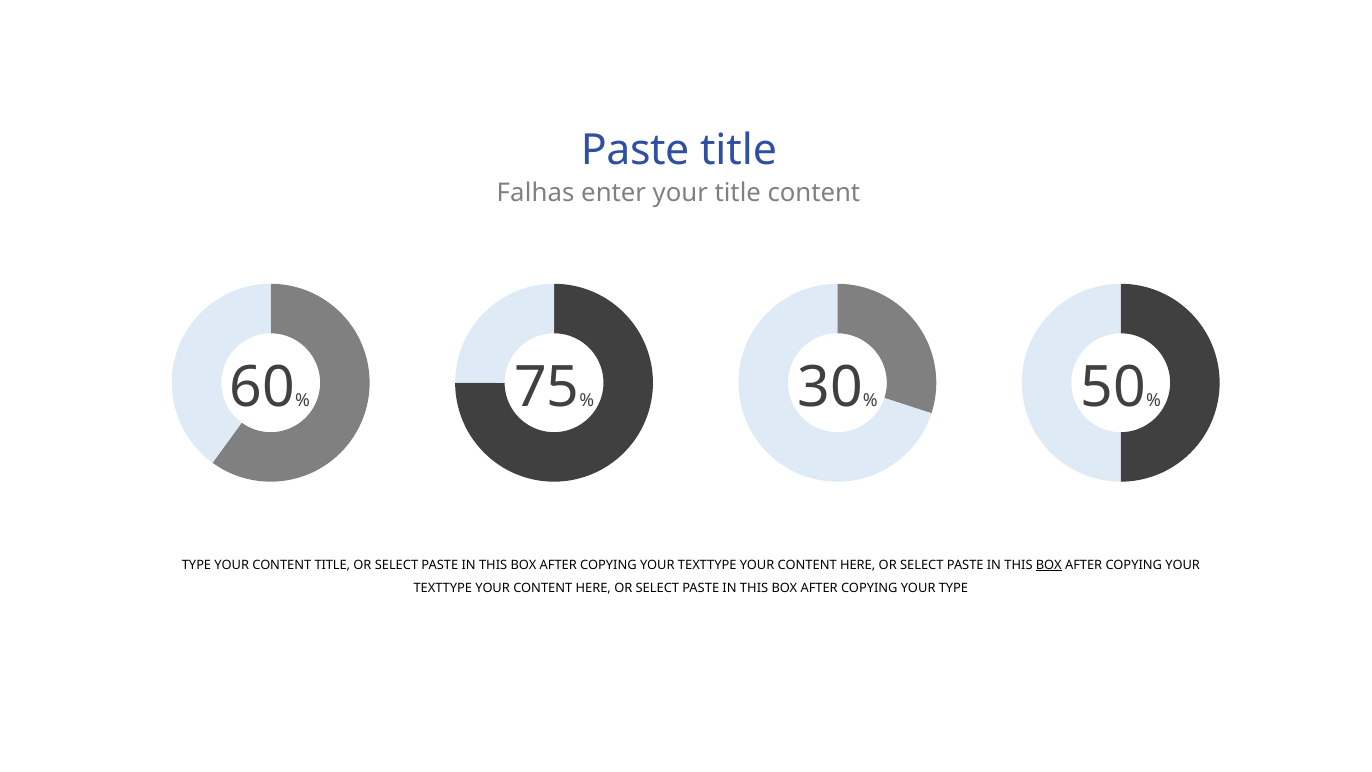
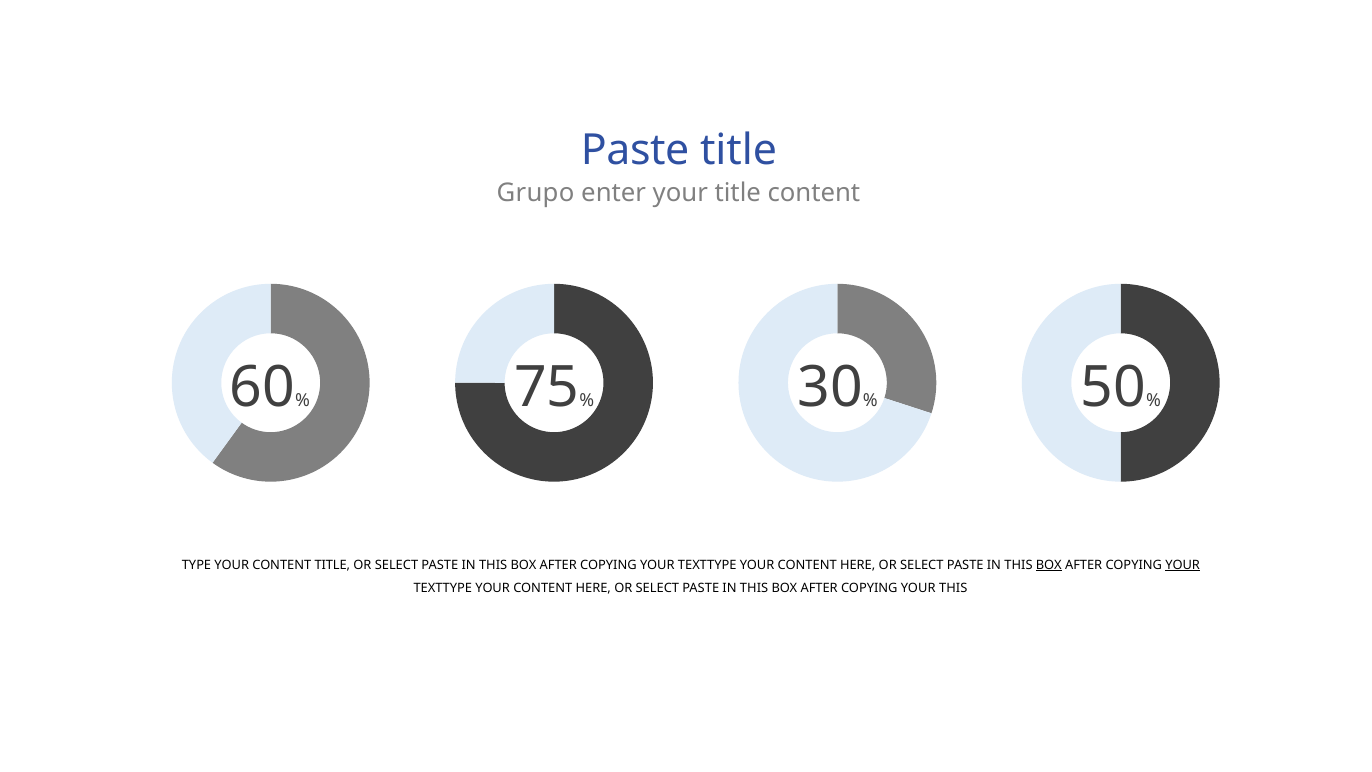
Falhas: Falhas -> Grupo (536, 193)
YOUR underline: none -> present (1183, 565)
YOUR TYPE: TYPE -> THIS (953, 588)
